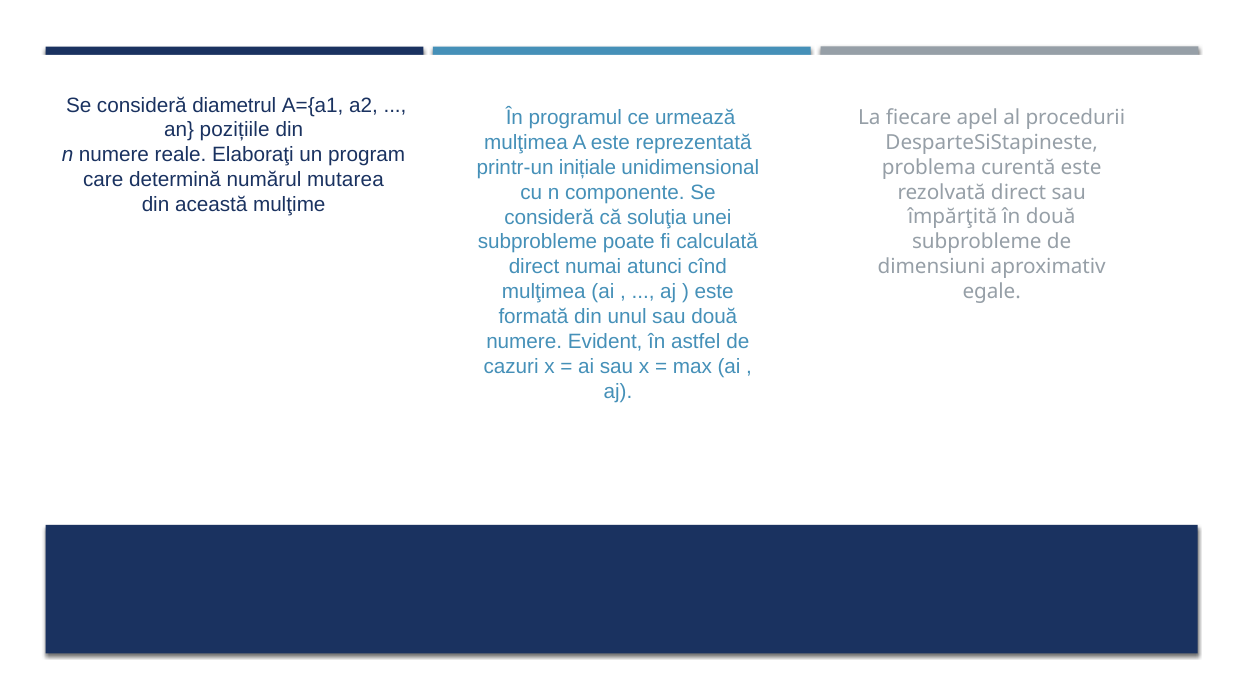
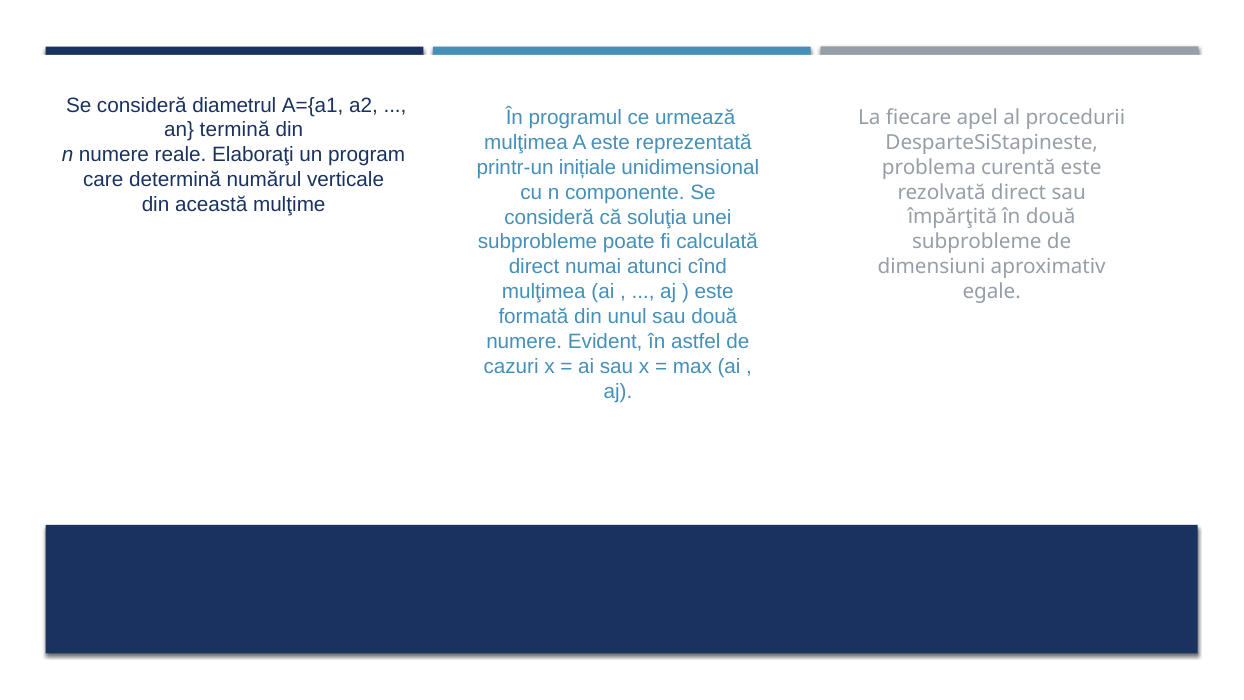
pozițiile: pozițiile -> termină (235, 130)
mutarea: mutarea -> verticale (346, 180)
